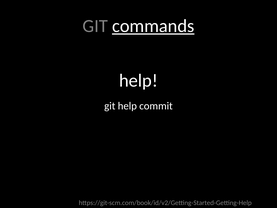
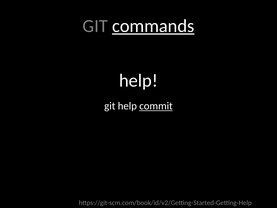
commit underline: none -> present (156, 106)
